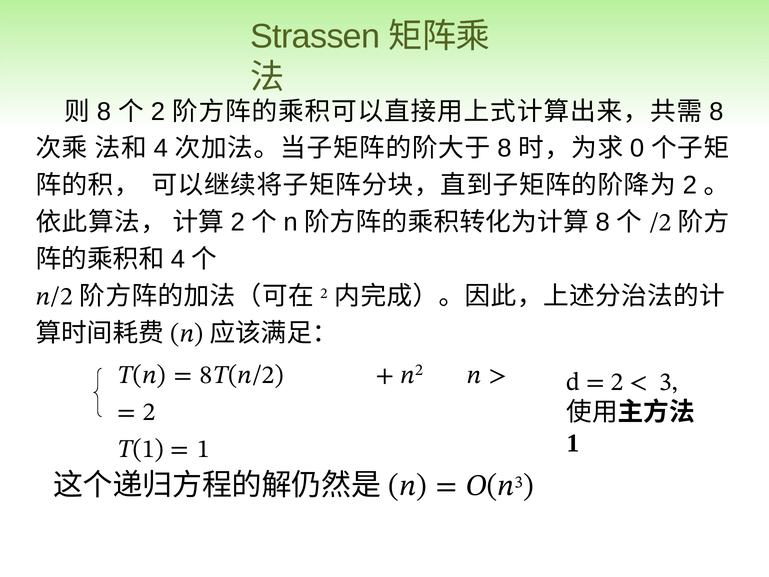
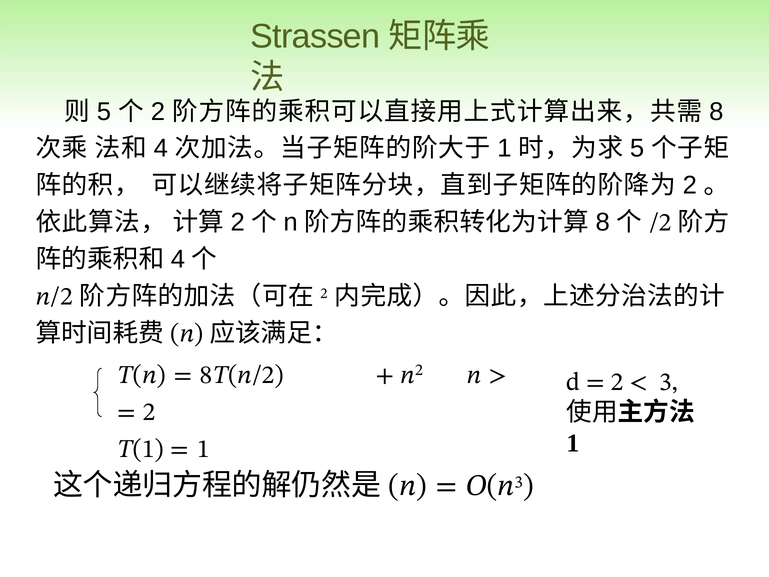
8: 8 -> 5 (104, 111)
8: 8 -> 1 (504, 148)
0: 0 -> 5 (637, 148)
